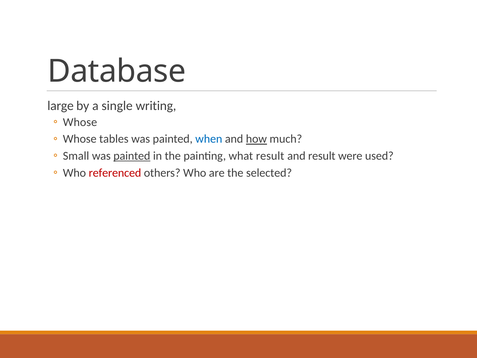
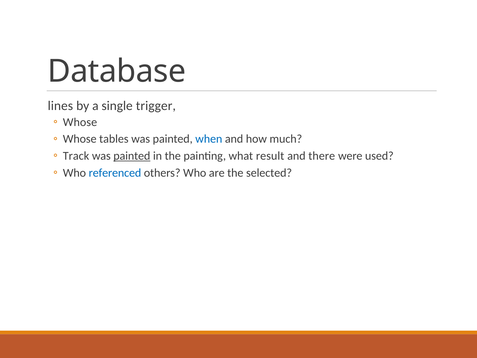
large: large -> lines (60, 106)
writing: writing -> trigger (156, 106)
how underline: present -> none (256, 139)
Small: Small -> Track (76, 156)
and result: result -> there (322, 156)
referenced colour: red -> blue (115, 173)
